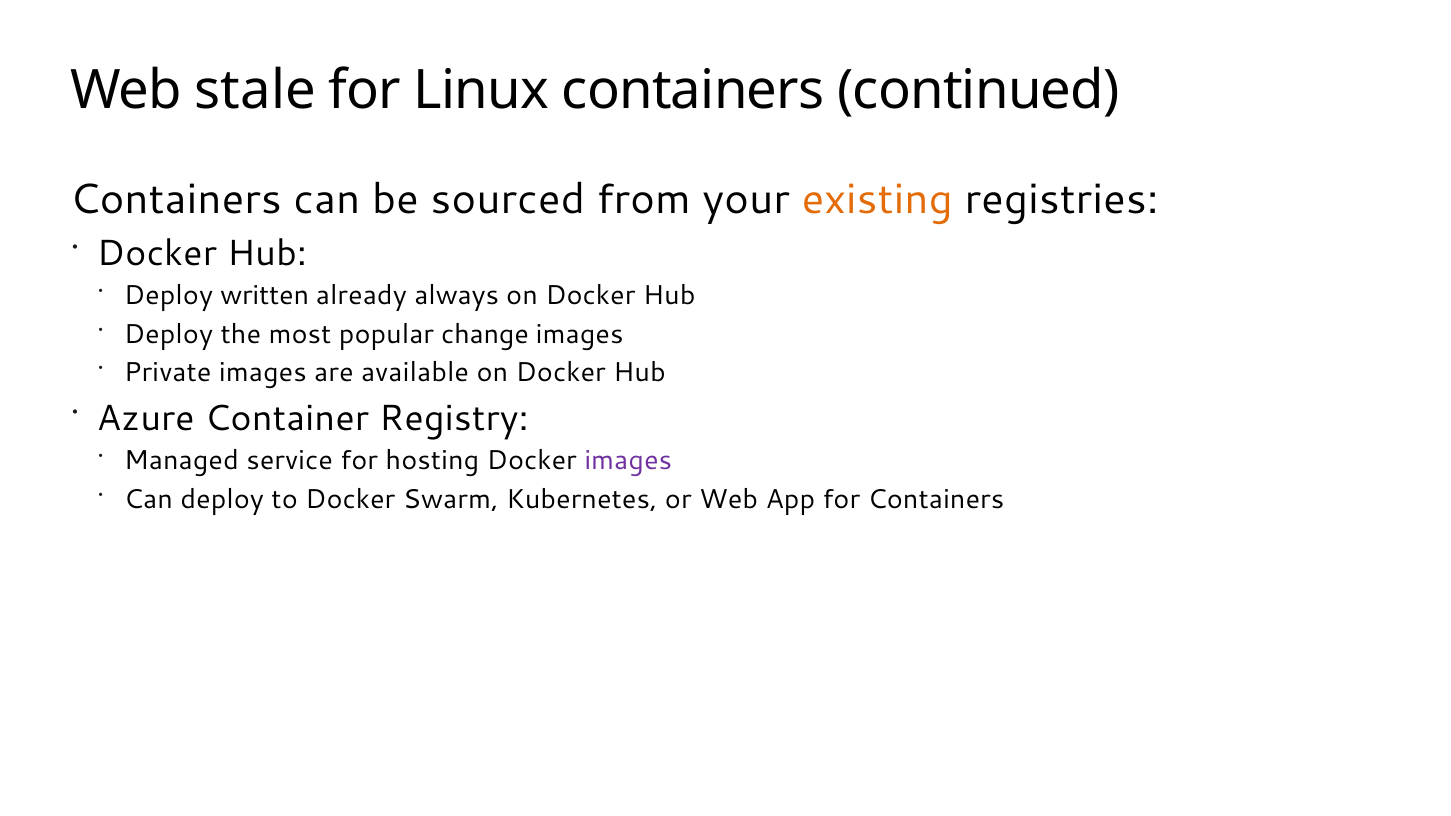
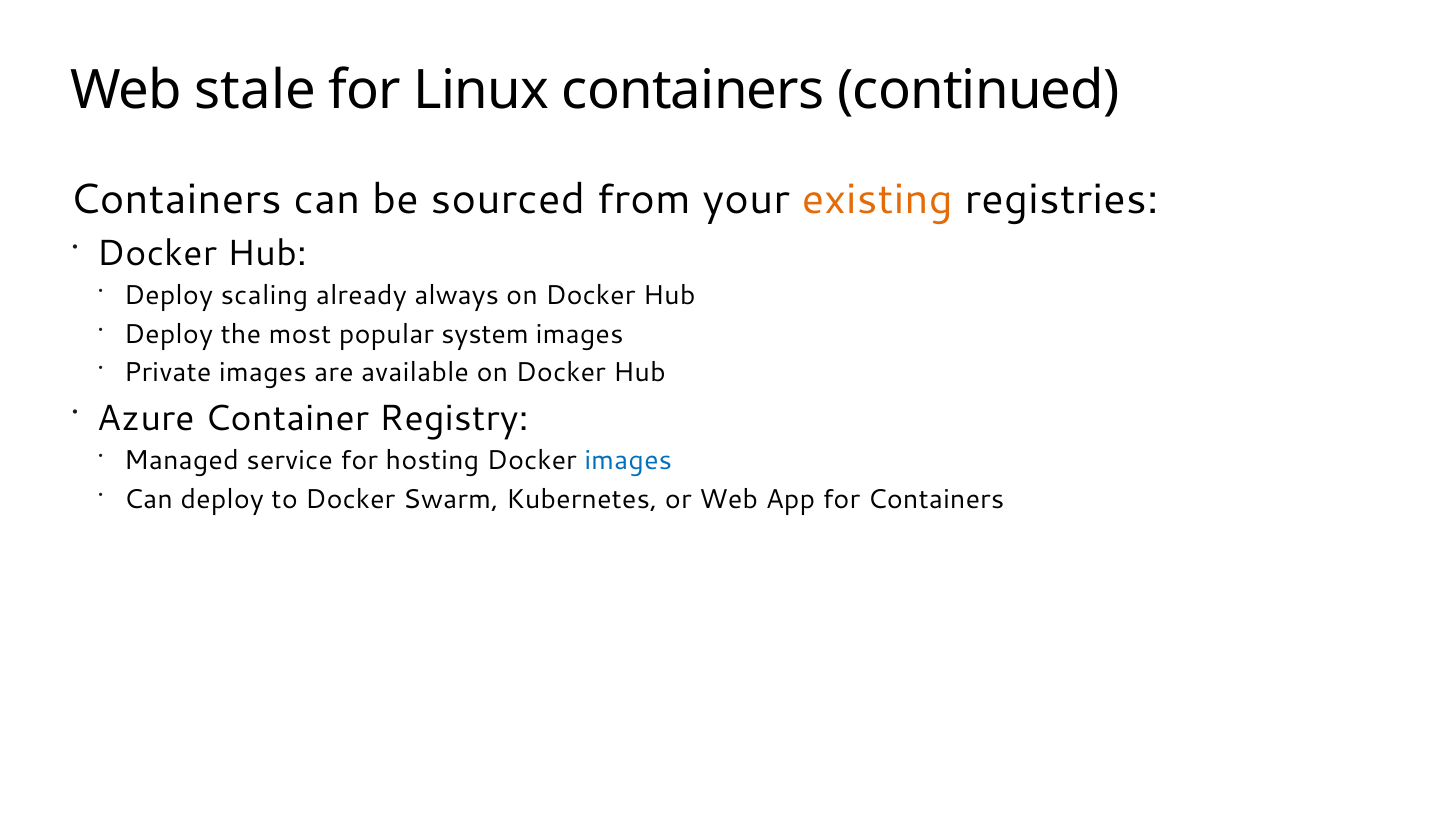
written: written -> scaling (264, 296)
change: change -> system (485, 334)
images colour: purple -> blue (628, 461)
